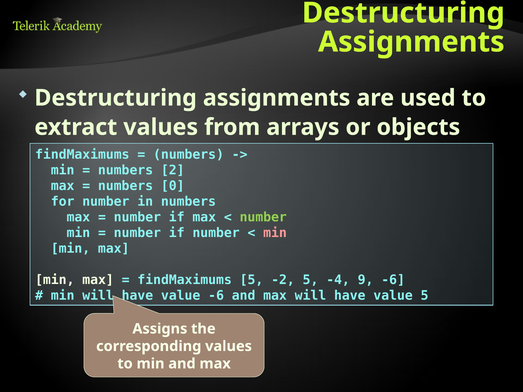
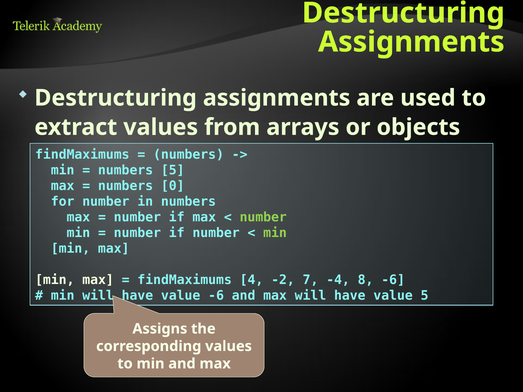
numbers 2: 2 -> 5 (173, 170)
min colour: pink -> light green (275, 233)
findMaximums 5: 5 -> 4 (251, 280)
-2 5: 5 -> 7 (311, 280)
9: 9 -> 8 (366, 280)
